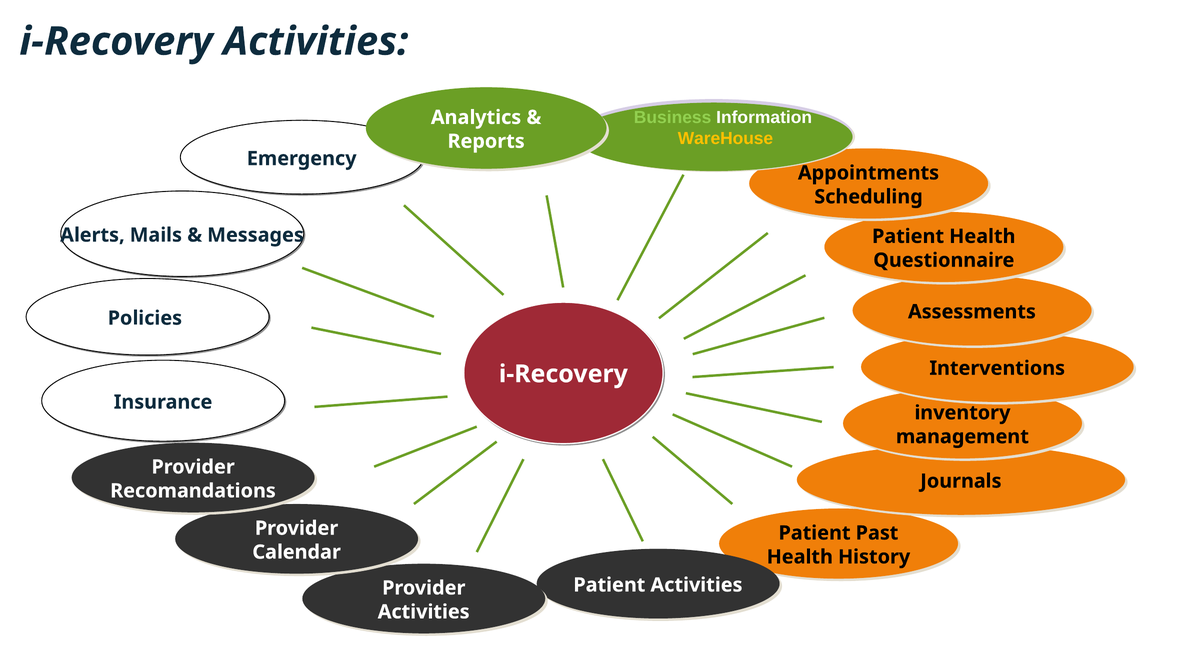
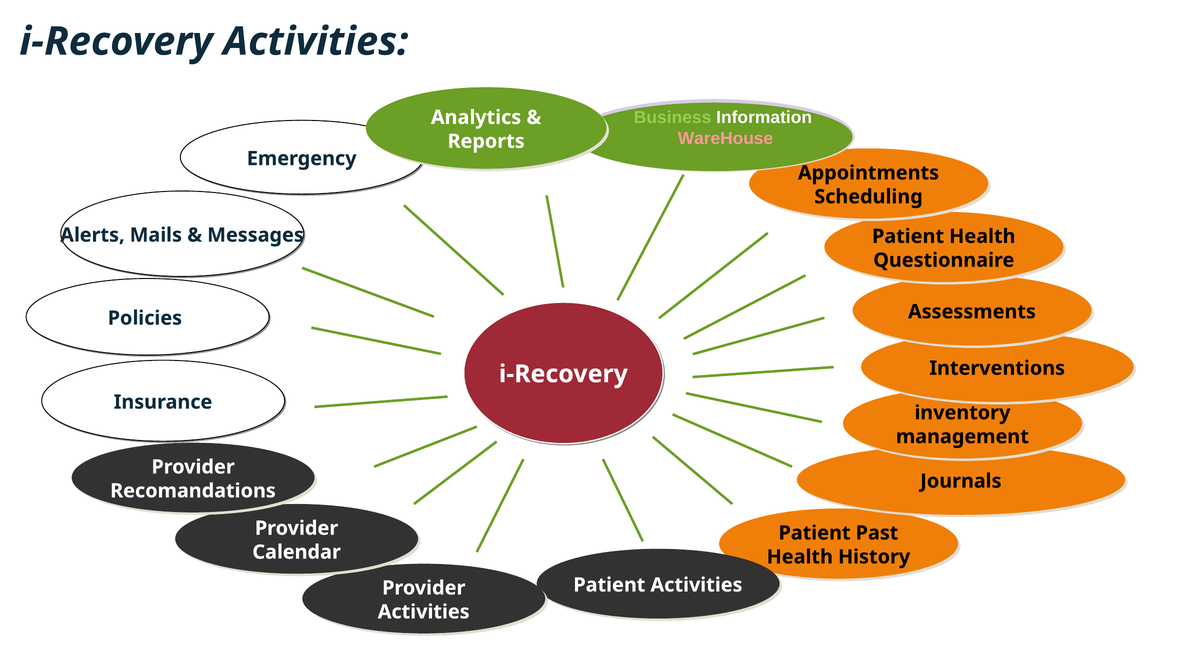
WareHouse colour: yellow -> pink (725, 139)
